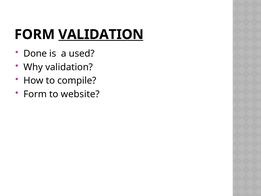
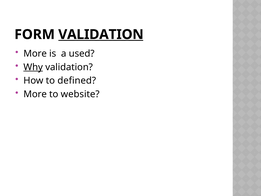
Done: Done -> More (35, 54)
Why underline: none -> present (33, 67)
compile: compile -> defined (77, 81)
Form: Form -> More (35, 94)
